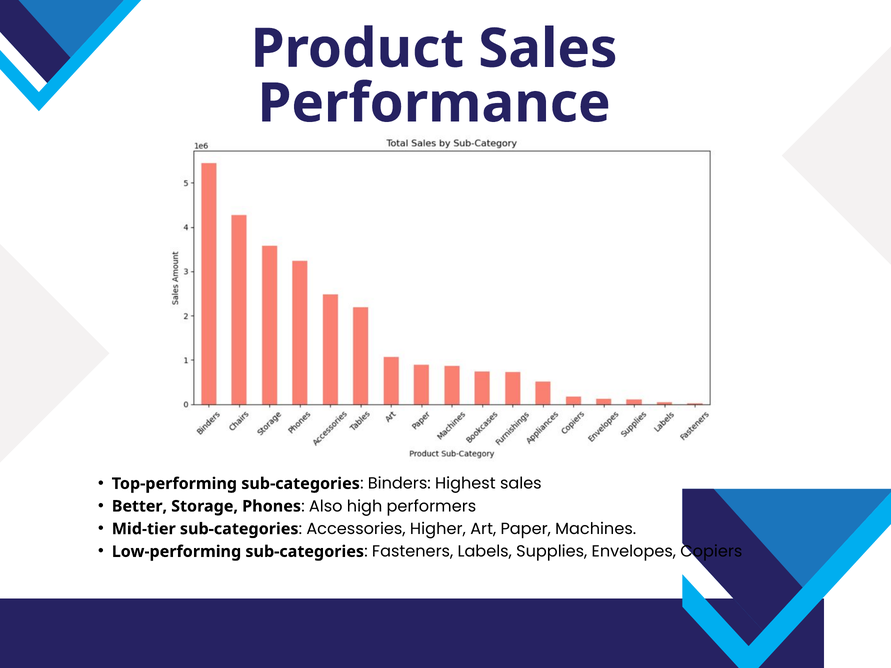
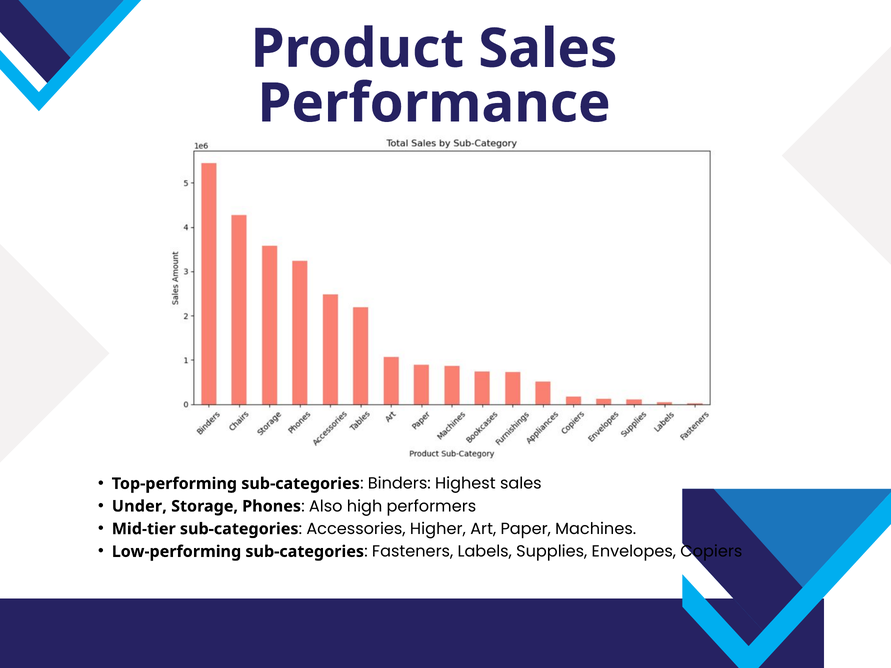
Better: Better -> Under (139, 506)
